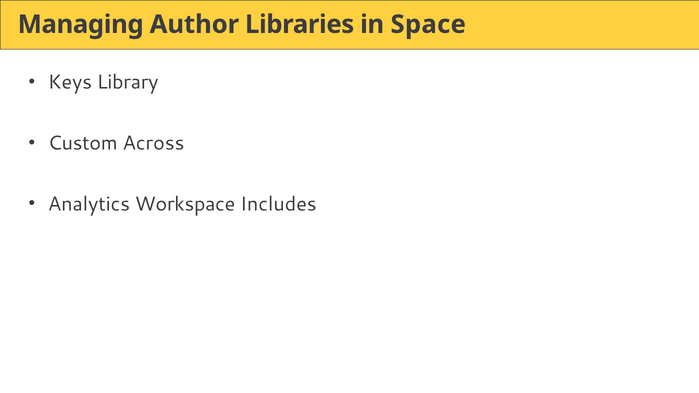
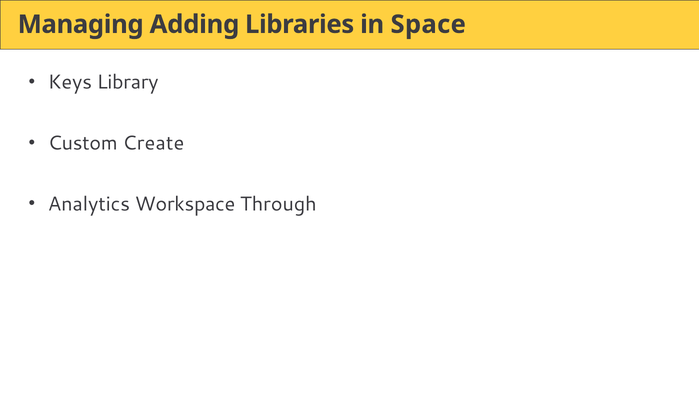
Author: Author -> Adding (194, 24)
Across: Across -> Create (153, 143)
Includes: Includes -> Through (278, 204)
